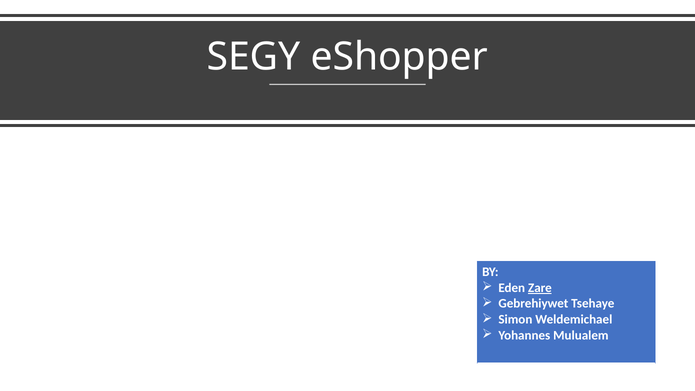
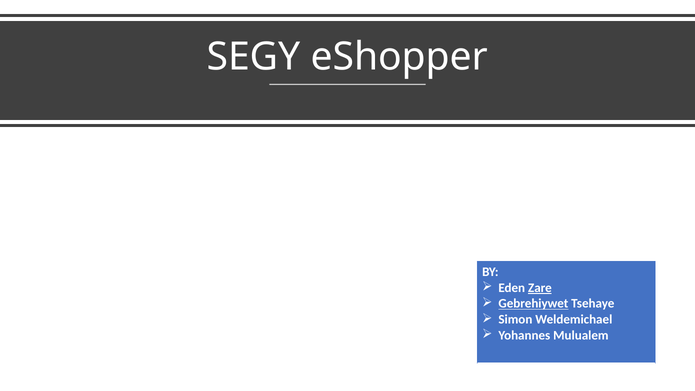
Gebrehiywet underline: none -> present (533, 304)
